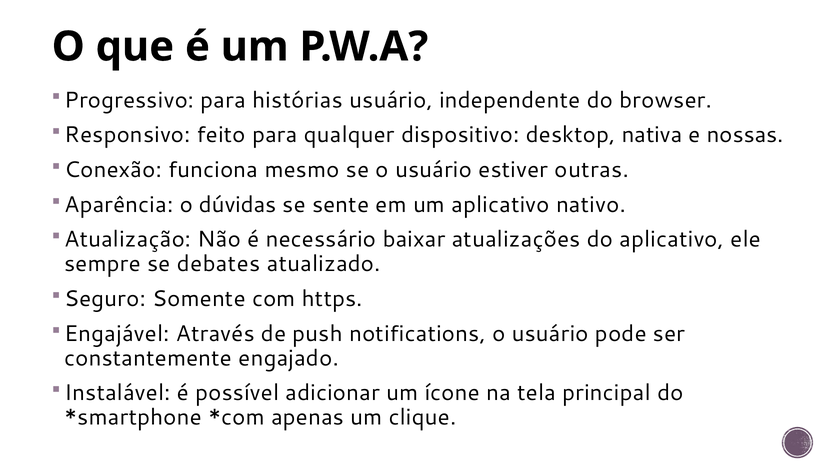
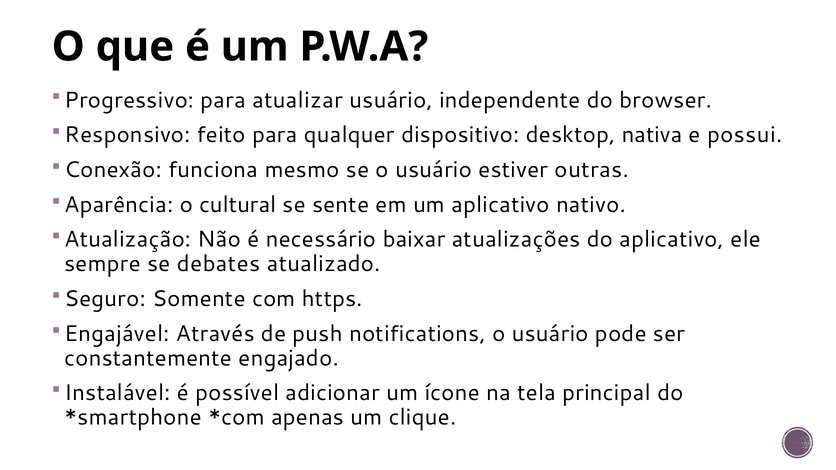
histórias: histórias -> atualizar (298, 100)
nossas: nossas -> possui (745, 135)
dúvidas: dúvidas -> cultural (238, 205)
